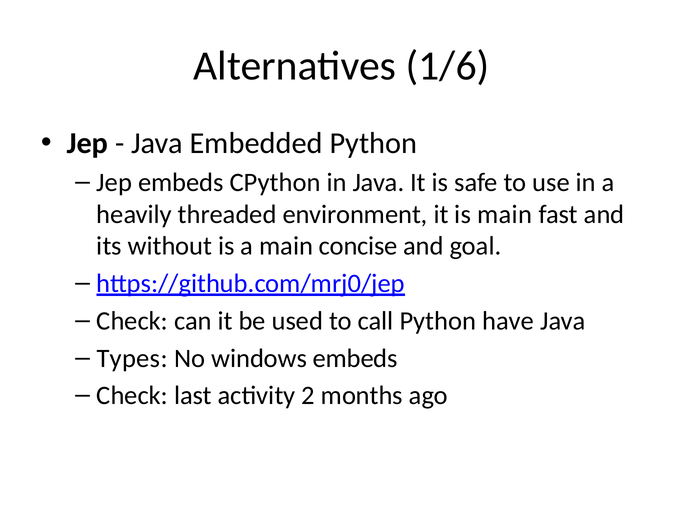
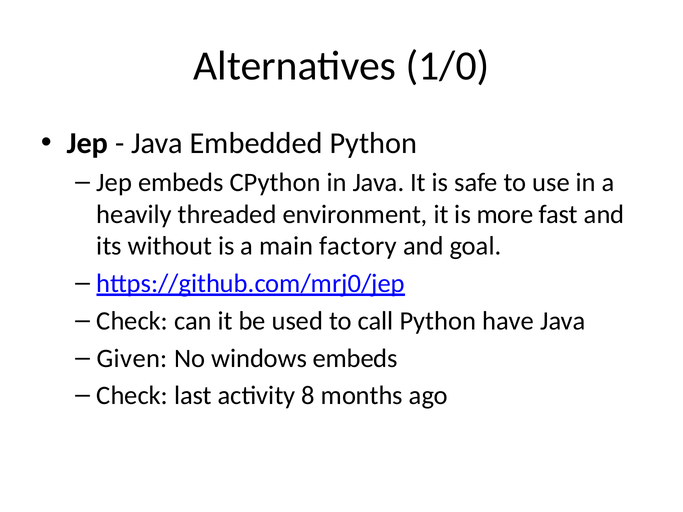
1/6: 1/6 -> 1/0 (447, 66)
is main: main -> more (505, 214)
concise: concise -> factory (358, 246)
Types: Types -> Given (132, 358)
2: 2 -> 8 (308, 396)
